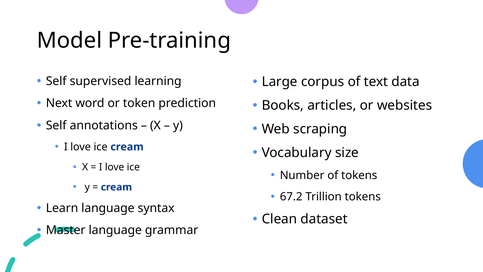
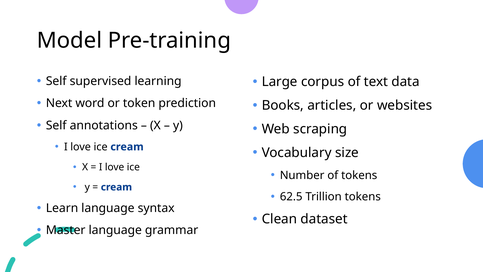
67.2: 67.2 -> 62.5 (291, 196)
